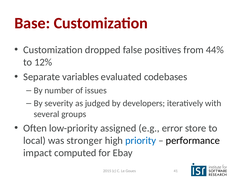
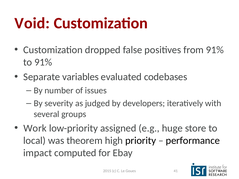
Base: Base -> Void (32, 23)
from 44%: 44% -> 91% (215, 50)
to 12%: 12% -> 91% (43, 62)
Often: Often -> Work (35, 128)
error: error -> huge (172, 128)
stronger: stronger -> theorem (85, 141)
priority colour: blue -> black (141, 141)
